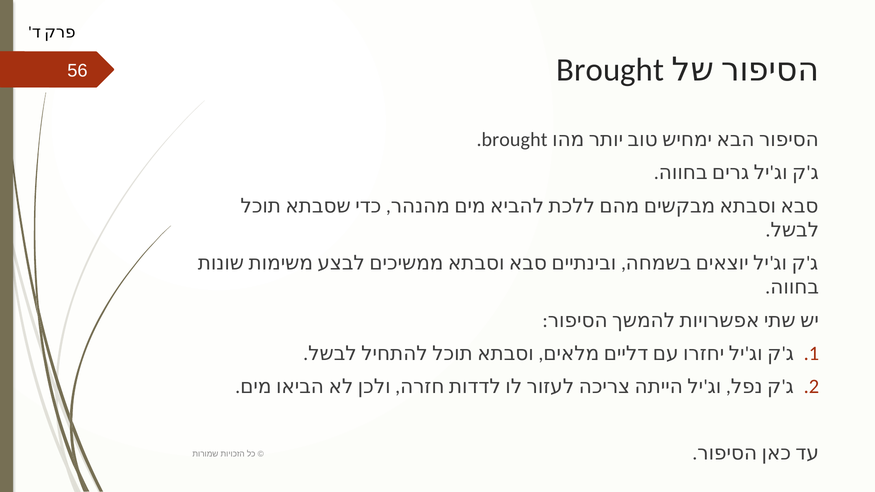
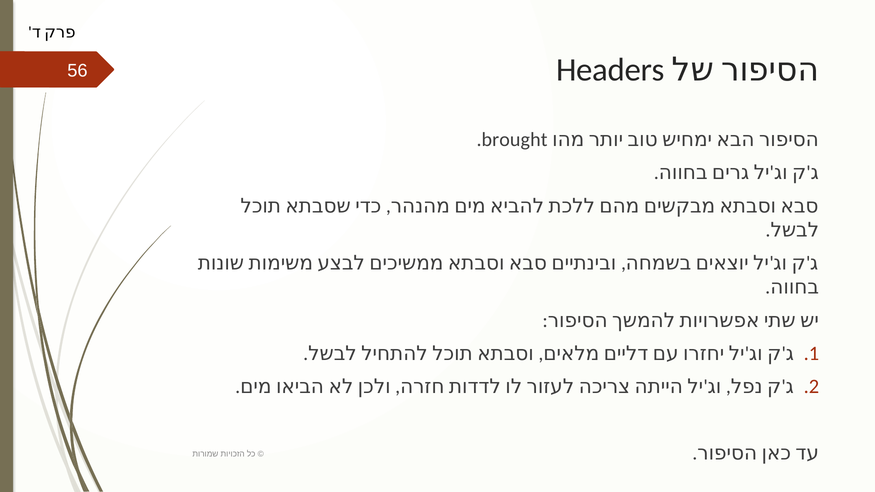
Brought: Brought -> Headers (610, 70)
